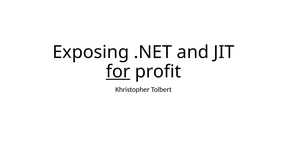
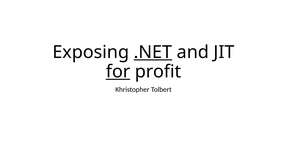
.NET underline: none -> present (153, 52)
